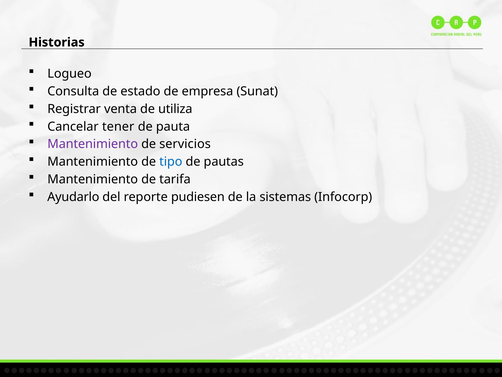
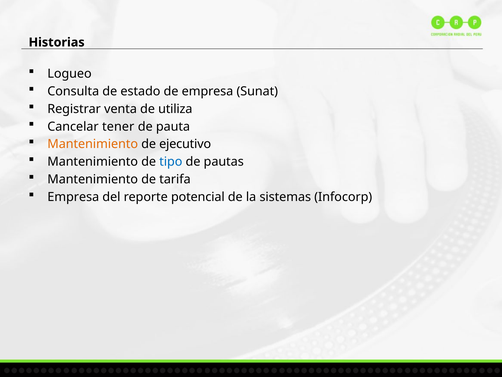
Mantenimiento colour: purple -> orange (93, 144)
servicios: servicios -> ejecutivo (185, 144)
Ayudarlo: Ayudarlo -> Empresa (73, 197)
pudiesen: pudiesen -> potencial (198, 197)
